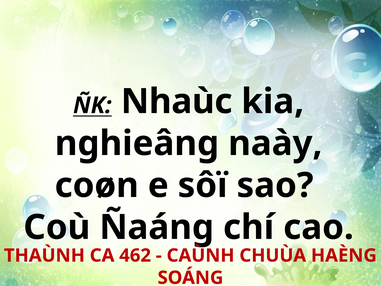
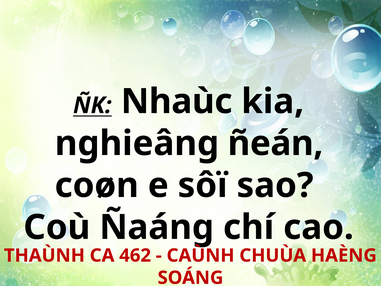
naày: naày -> ñeán (275, 143)
